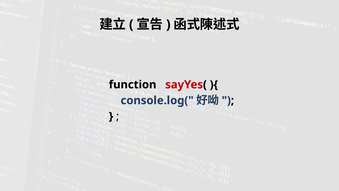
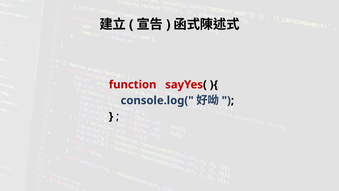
function colour: black -> red (133, 85)
